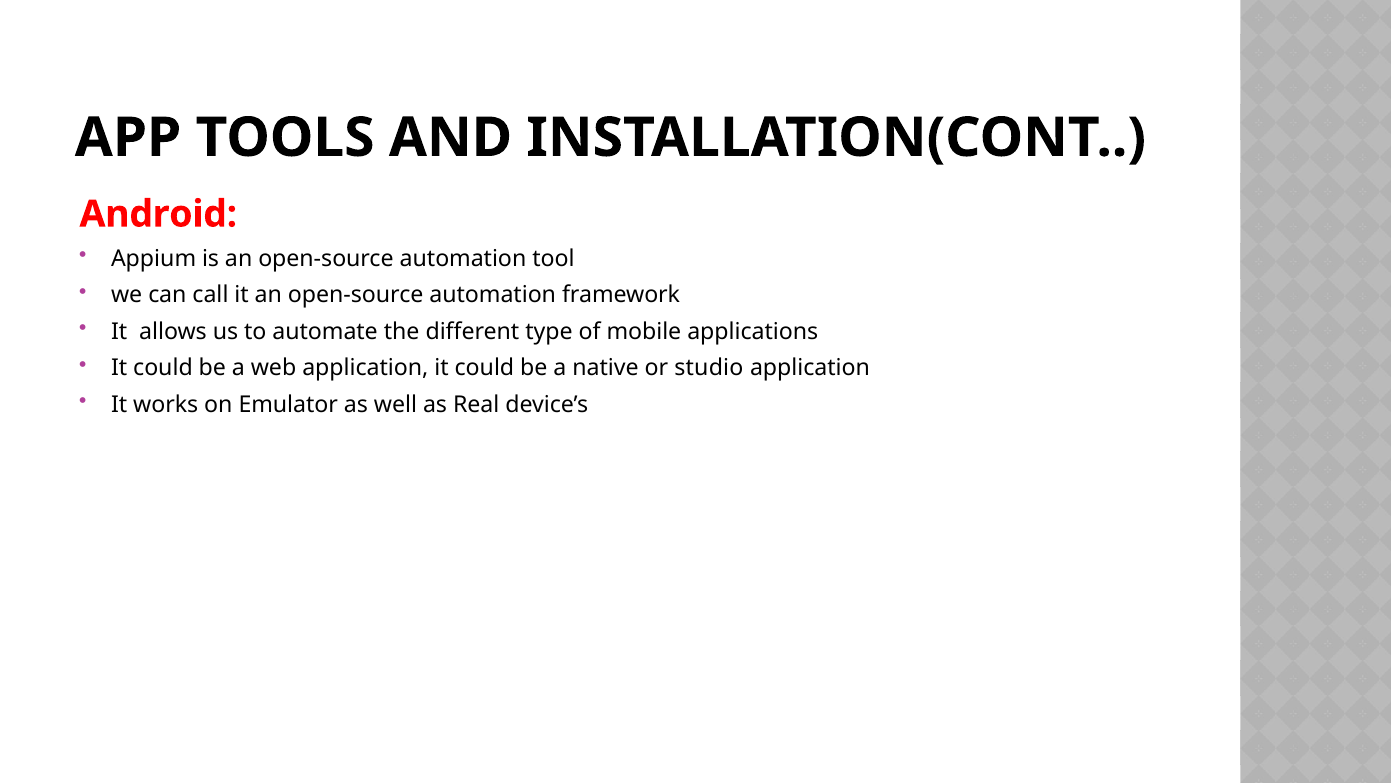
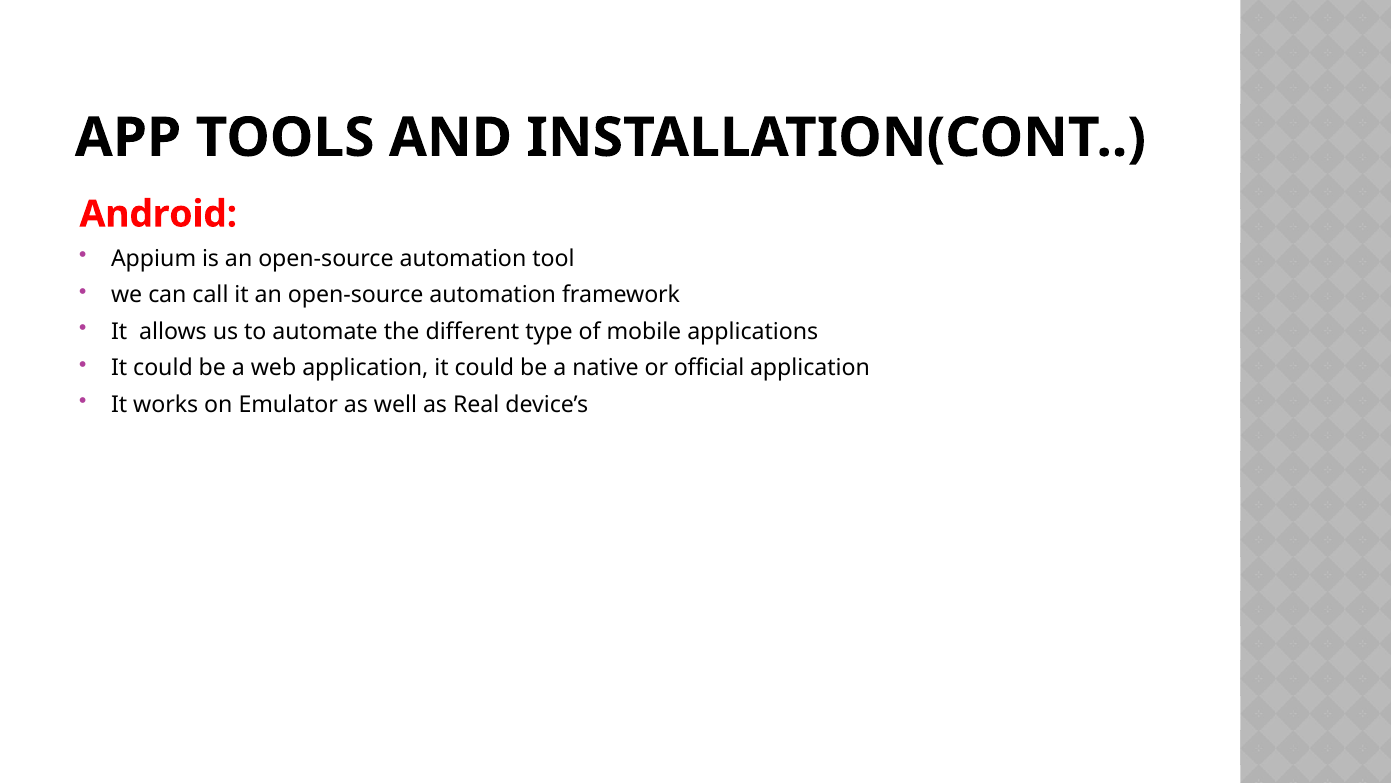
studio: studio -> official (709, 368)
